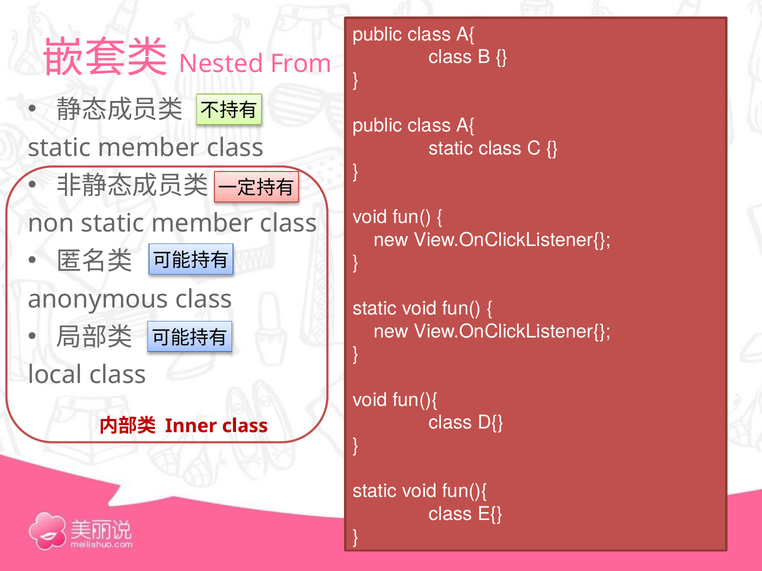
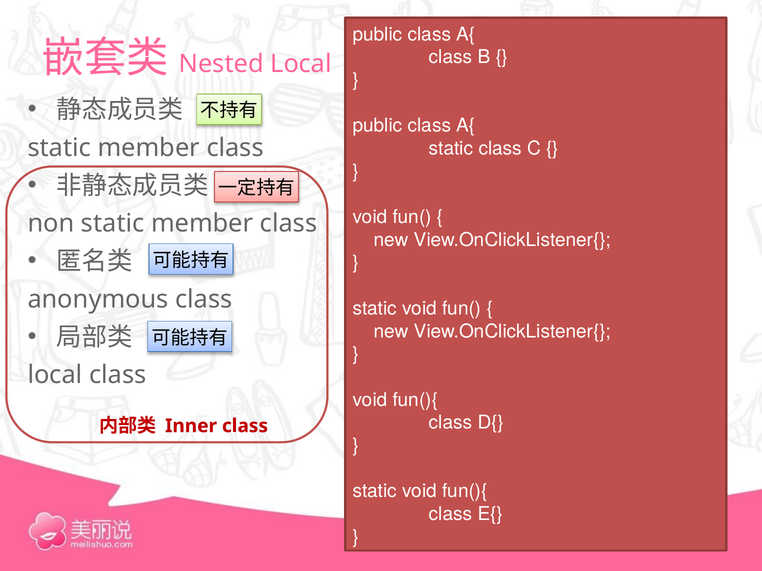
From: From -> Local (301, 64)
